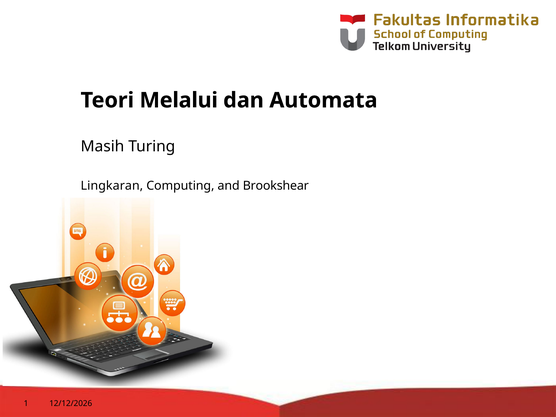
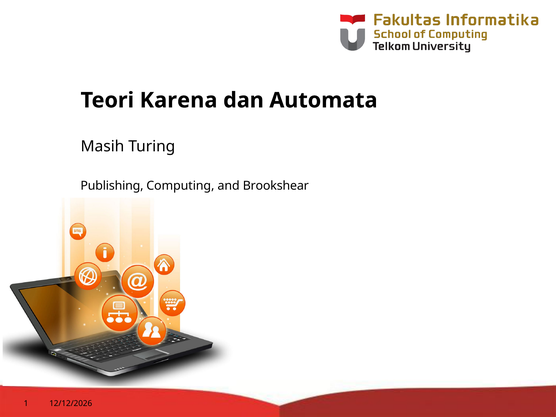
Melalui: Melalui -> Karena (179, 100)
Lingkaran: Lingkaran -> Publishing (112, 186)
